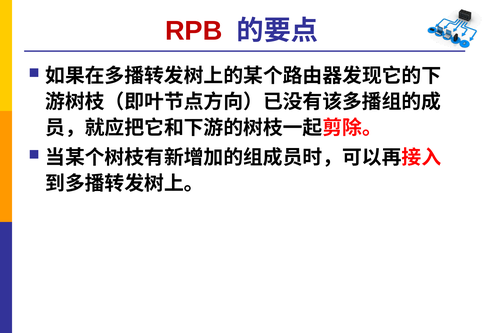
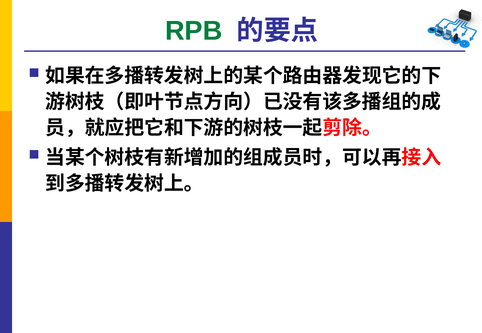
RPB colour: red -> green (194, 31)
